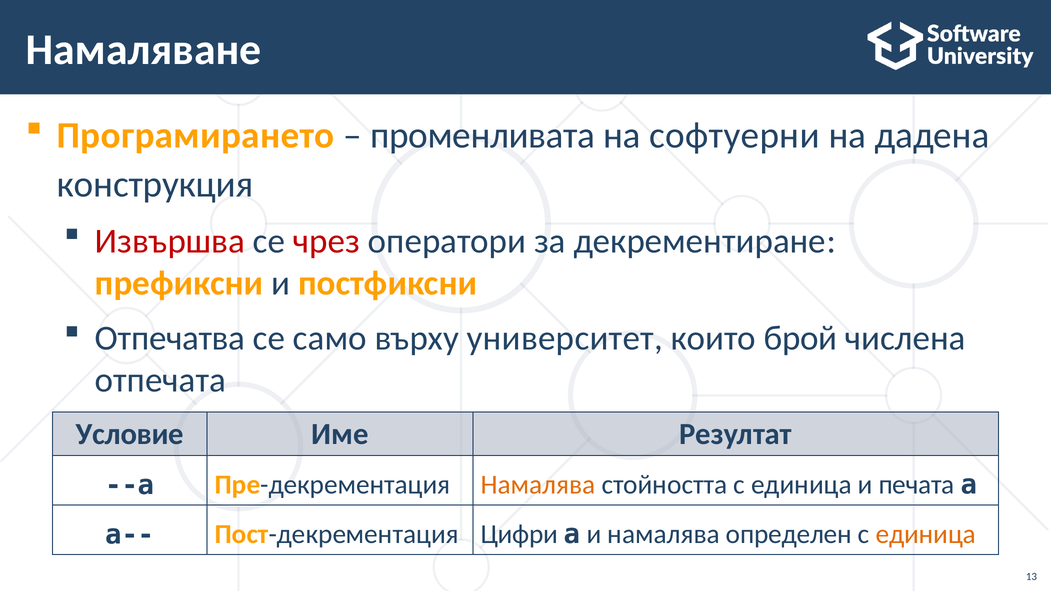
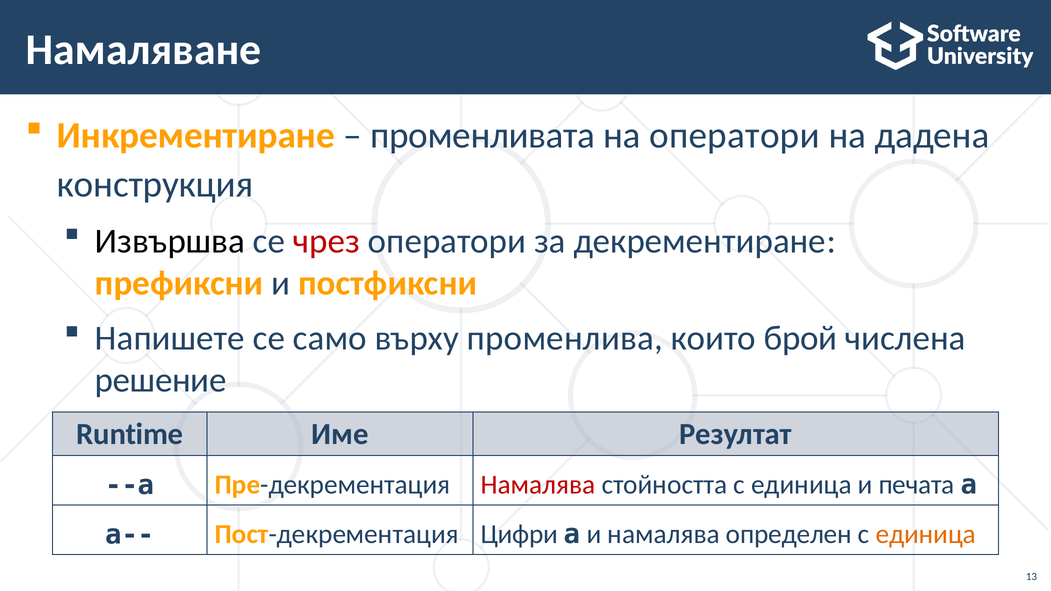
Програмирането: Програмирането -> Инкрементиране (196, 136)
на софтуерни: софтуерни -> оператори (735, 136)
Извършва colour: red -> black (170, 241)
Отпечатва: Отпечатва -> Напишете (170, 338)
университет: университет -> променлива (565, 338)
отпечата: отпечата -> решение (161, 380)
Условие: Условие -> Runtime (130, 434)
Намалява colour: orange -> red (538, 485)
